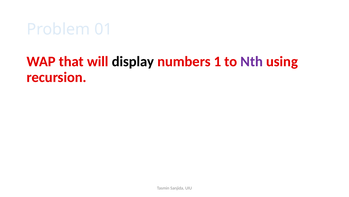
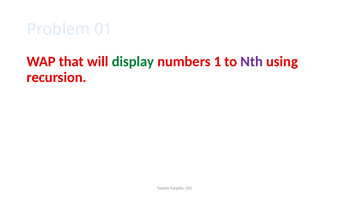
display colour: black -> green (133, 61)
